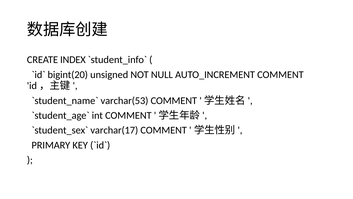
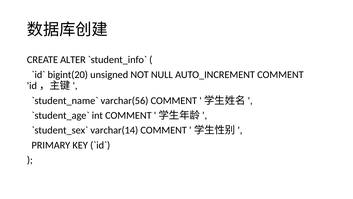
INDEX: INDEX -> ALTER (73, 60)
varchar(53: varchar(53 -> varchar(56 (124, 100)
varchar(17: varchar(17 -> varchar(14 (114, 130)
